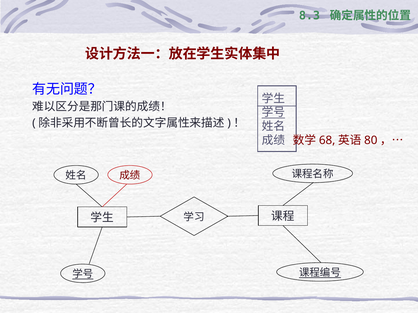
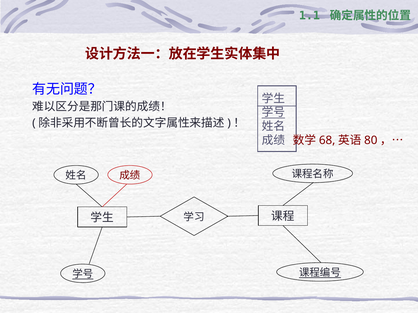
8.3: 8.3 -> 1.1 (309, 16)
